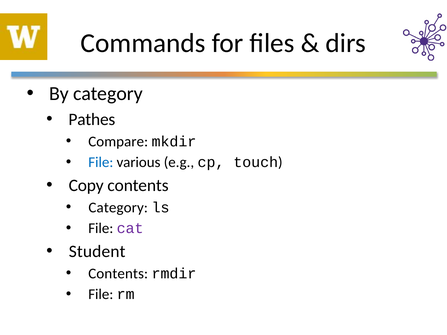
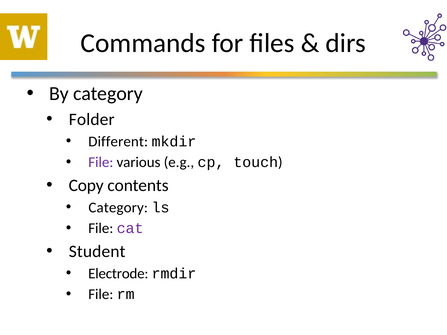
Pathes: Pathes -> Folder (92, 119)
Compare: Compare -> Different (118, 142)
File colour: blue -> purple (101, 162)
Contents: Contents -> Electrode (118, 274)
